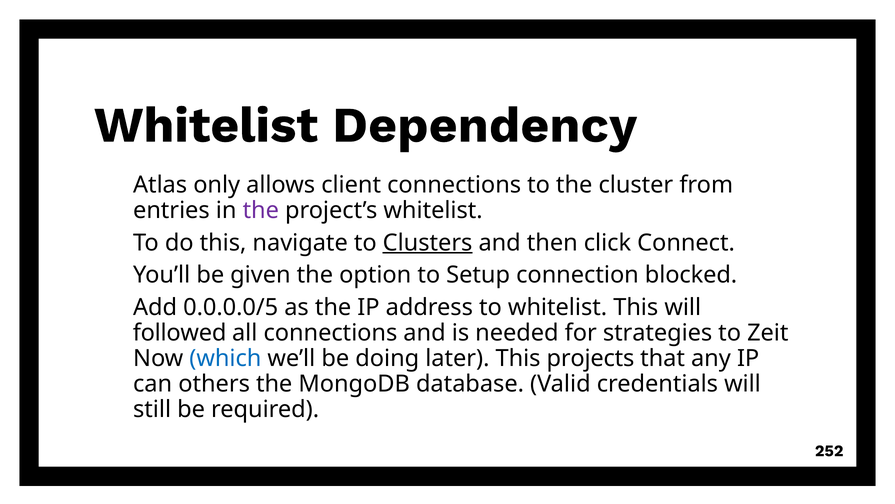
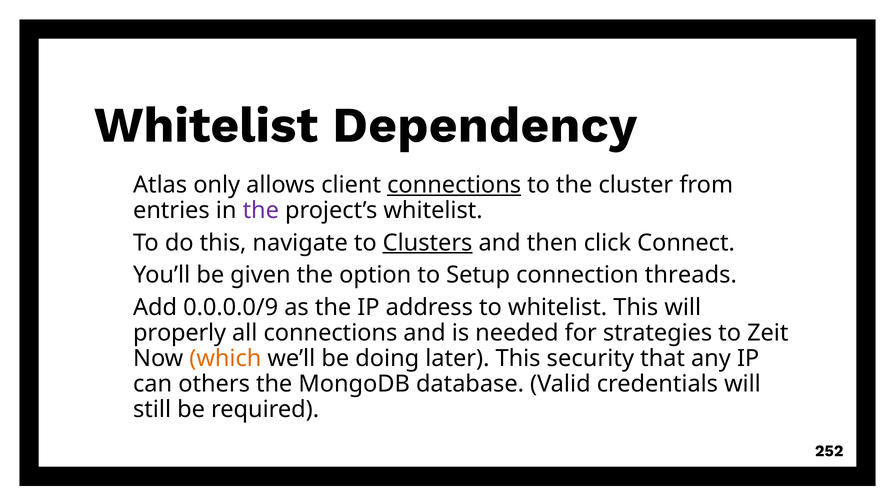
connections underline: none -> present (454, 185)
blocked: blocked -> threads (691, 275)
0.0.0.0/5: 0.0.0.0/5 -> 0.0.0.0/9 (231, 307)
followed: followed -> properly (180, 332)
which colour: blue -> orange (225, 358)
projects: projects -> security (590, 358)
